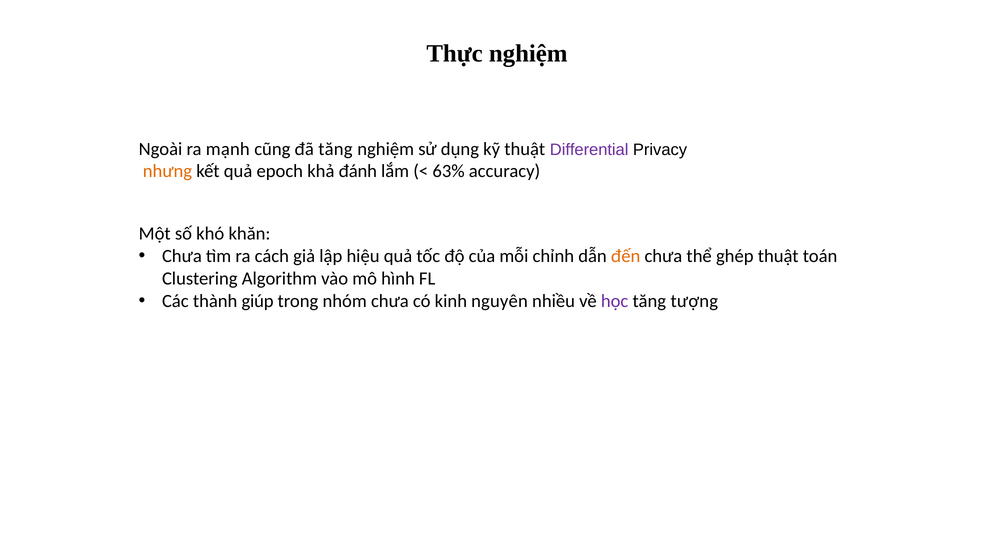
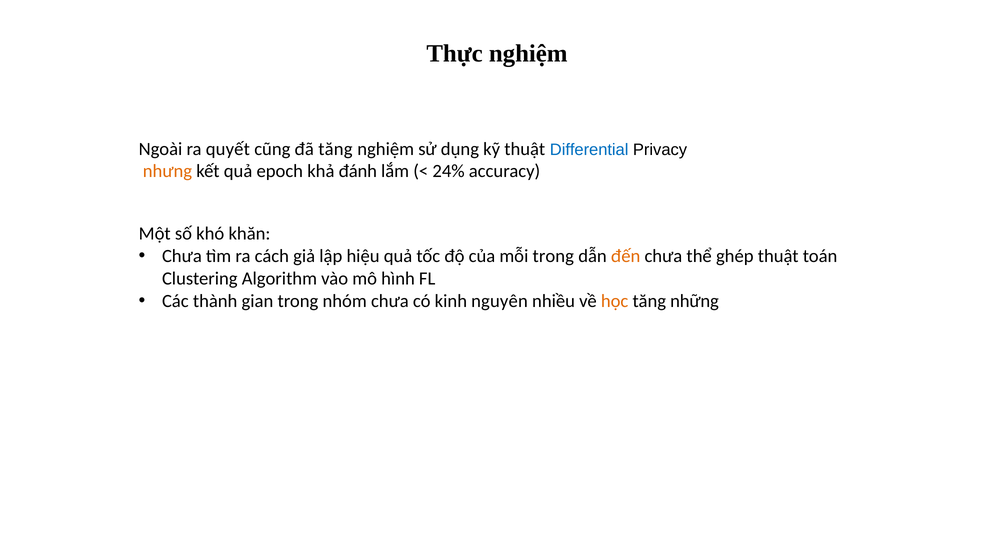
mạnh: mạnh -> quyết (228, 149)
Differential colour: purple -> blue (589, 150)
63%: 63% -> 24% (449, 171)
mỗi chỉnh: chỉnh -> trong (553, 256)
giúp: giúp -> gian (257, 301)
học colour: purple -> orange (615, 301)
tượng: tượng -> những (695, 301)
